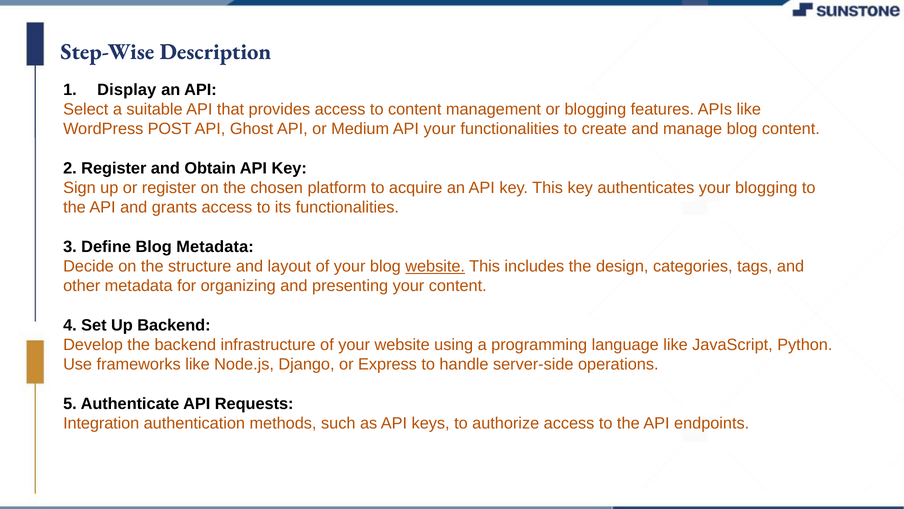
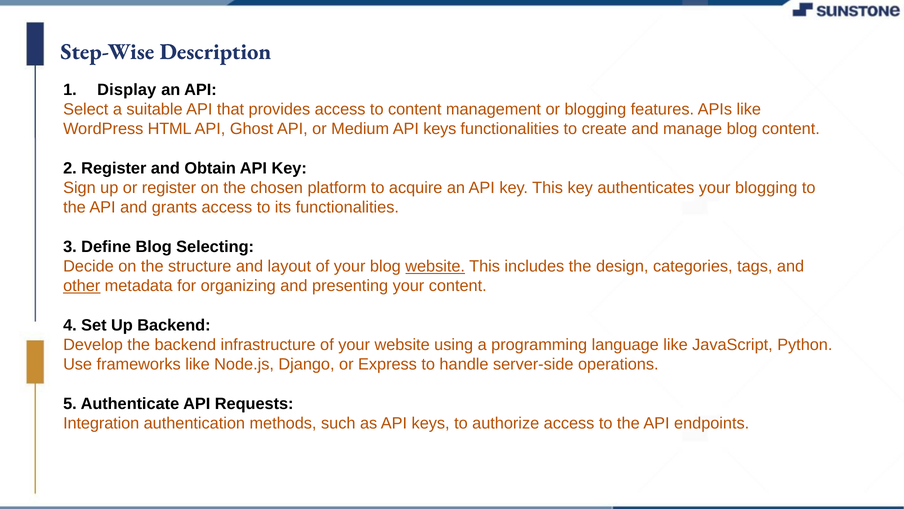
POST: POST -> HTML (170, 129)
Medium API your: your -> keys (440, 129)
Blog Metadata: Metadata -> Selecting (215, 247)
other underline: none -> present (82, 286)
